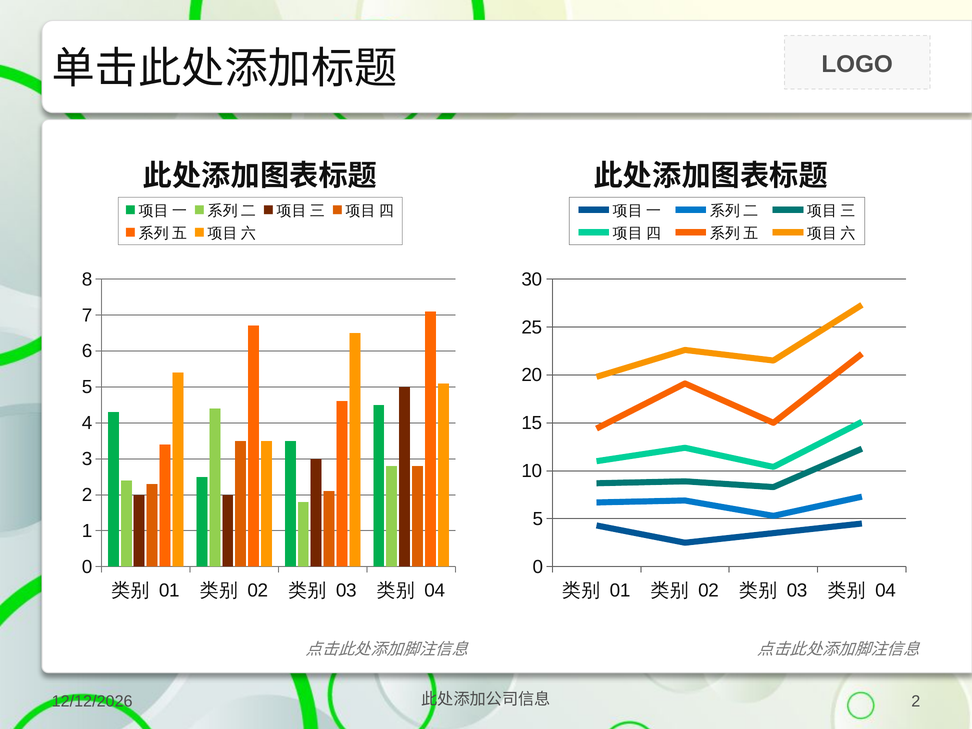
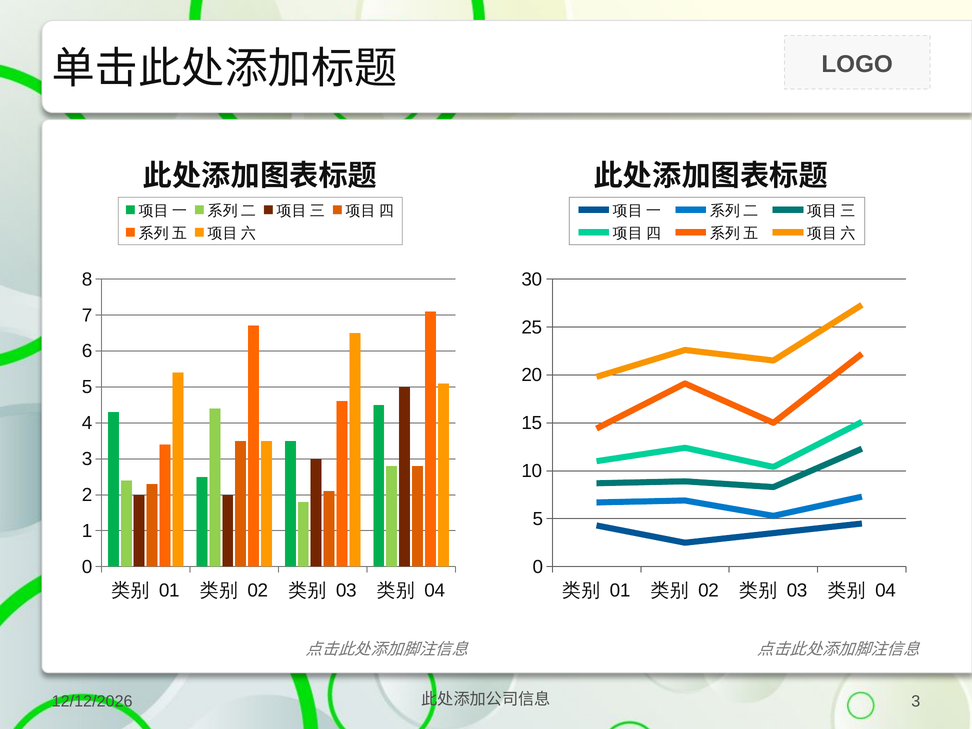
2: 2 -> 3 (916, 701)
